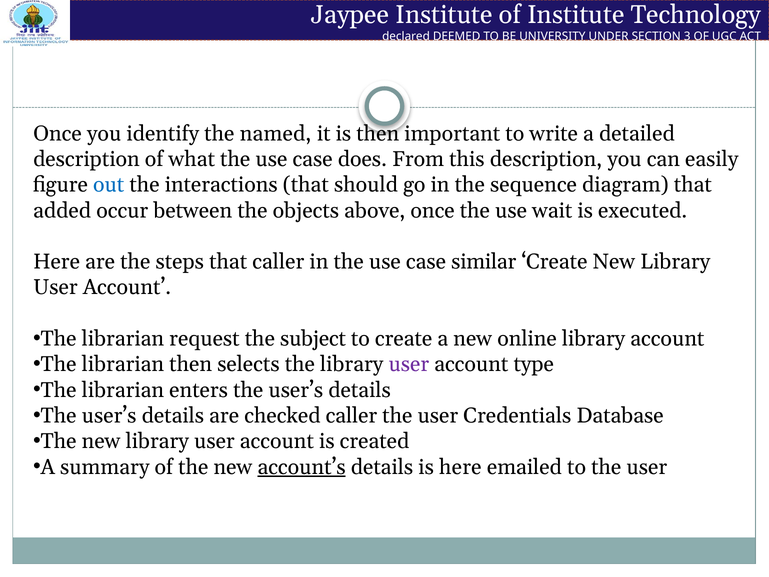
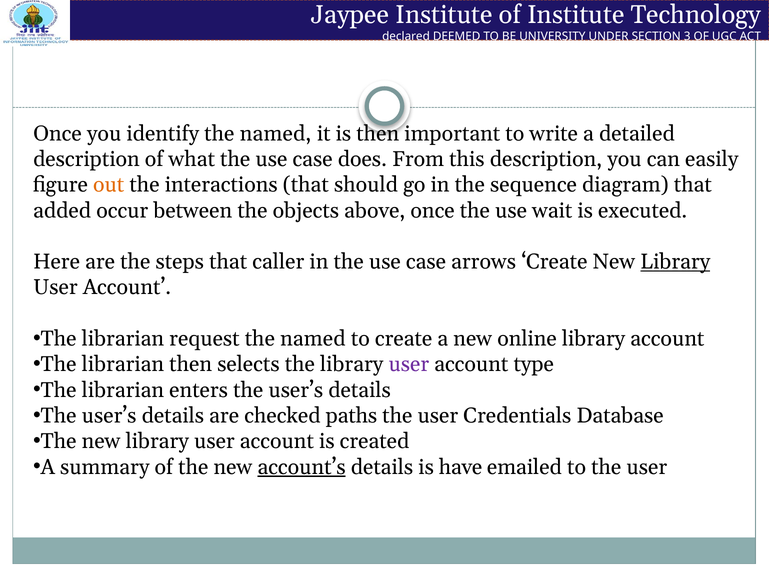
out colour: blue -> orange (109, 185)
similar: similar -> arrows (484, 262)
Library underline: none -> present (675, 262)
request the subject: subject -> named (313, 339)
checked caller: caller -> paths (351, 416)
is here: here -> have (461, 467)
